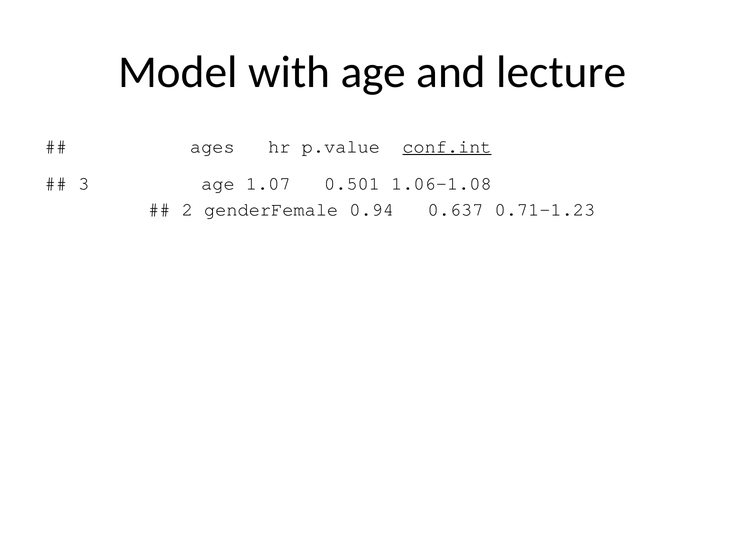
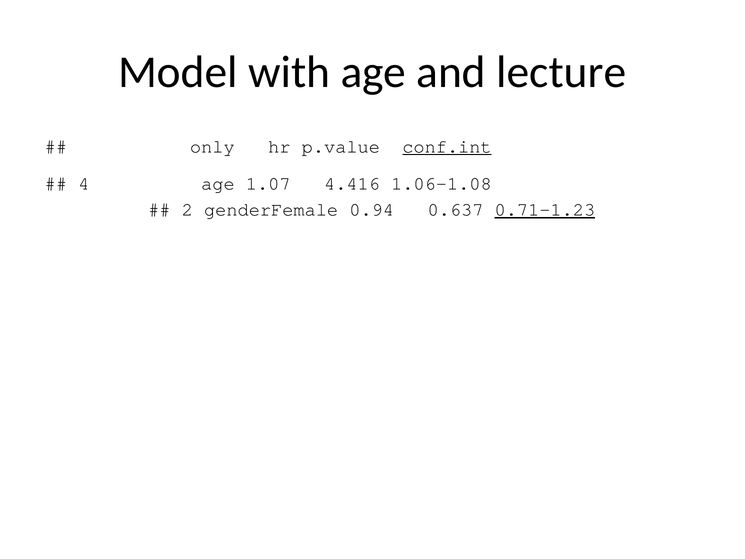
ages: ages -> only (212, 147)
3: 3 -> 4 (84, 184)
0.501: 0.501 -> 4.416 (352, 184)
0.71-1.23 underline: none -> present (545, 210)
